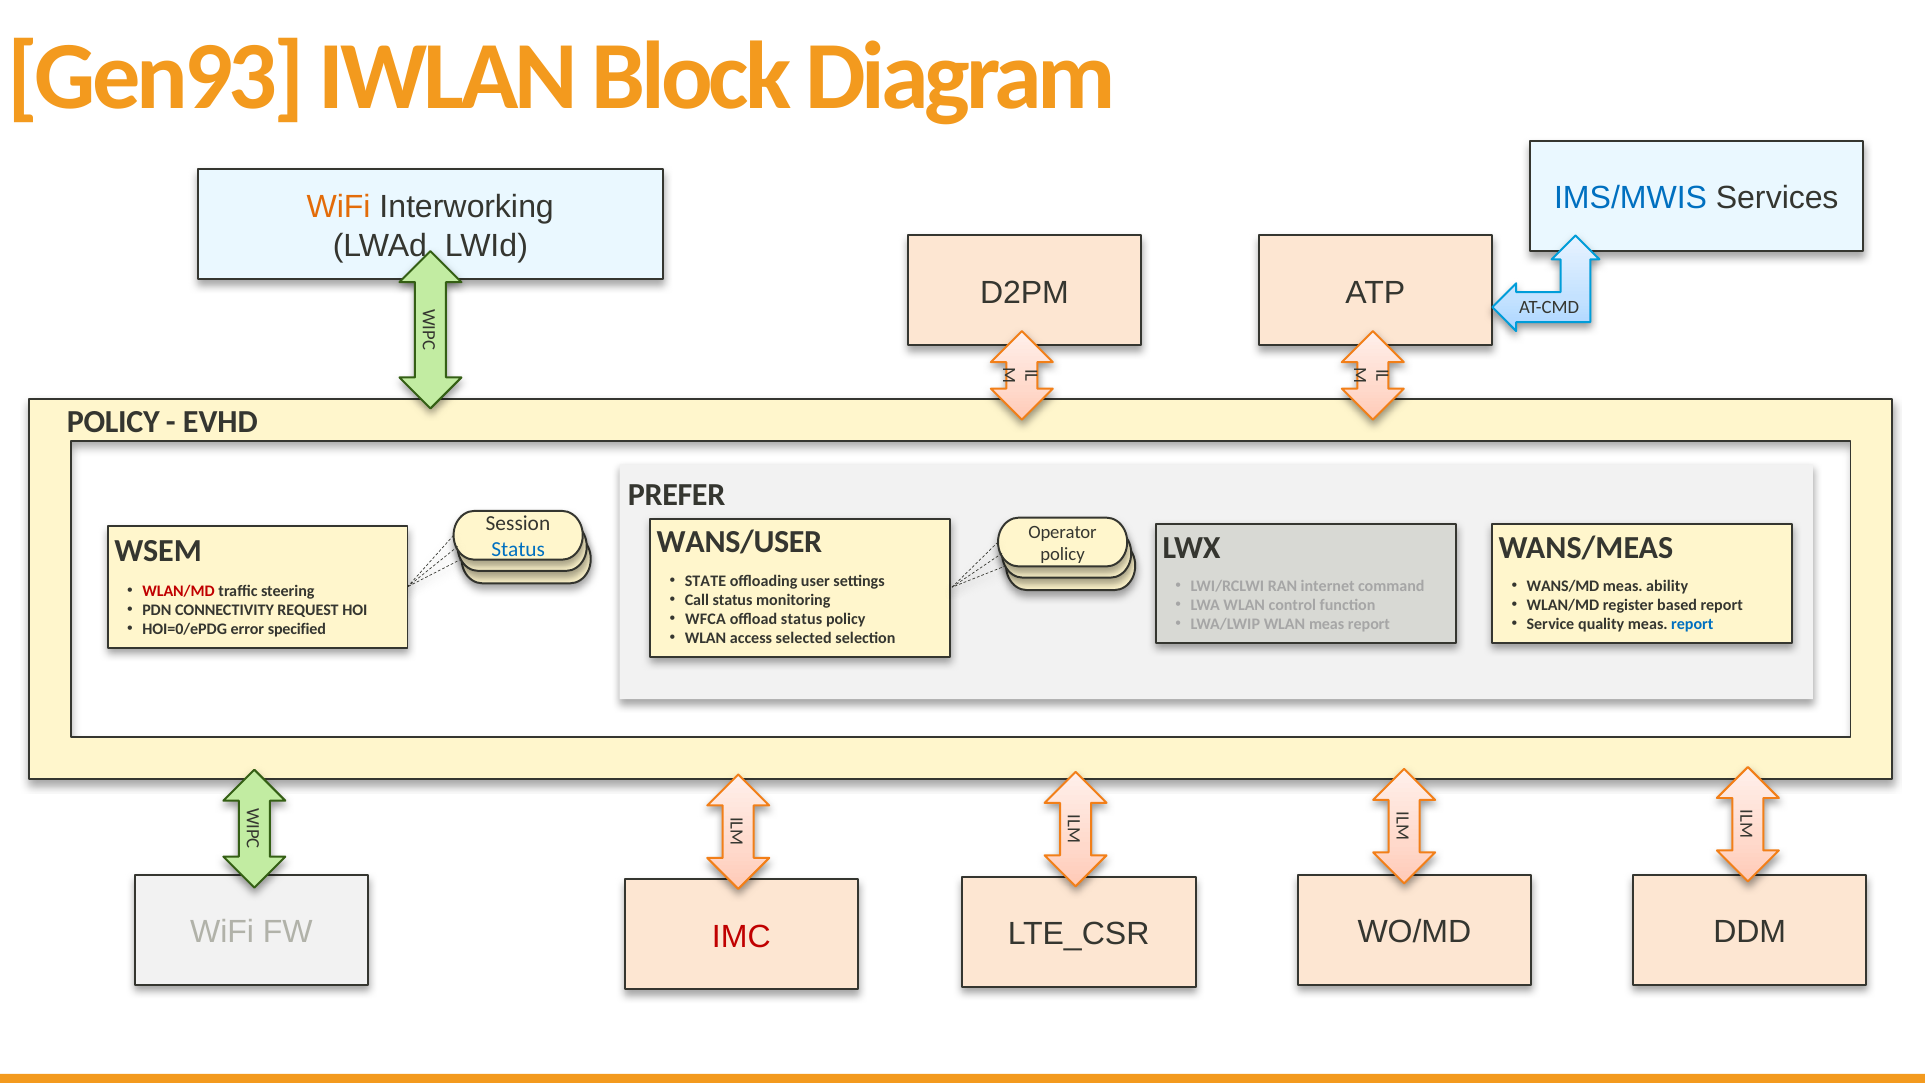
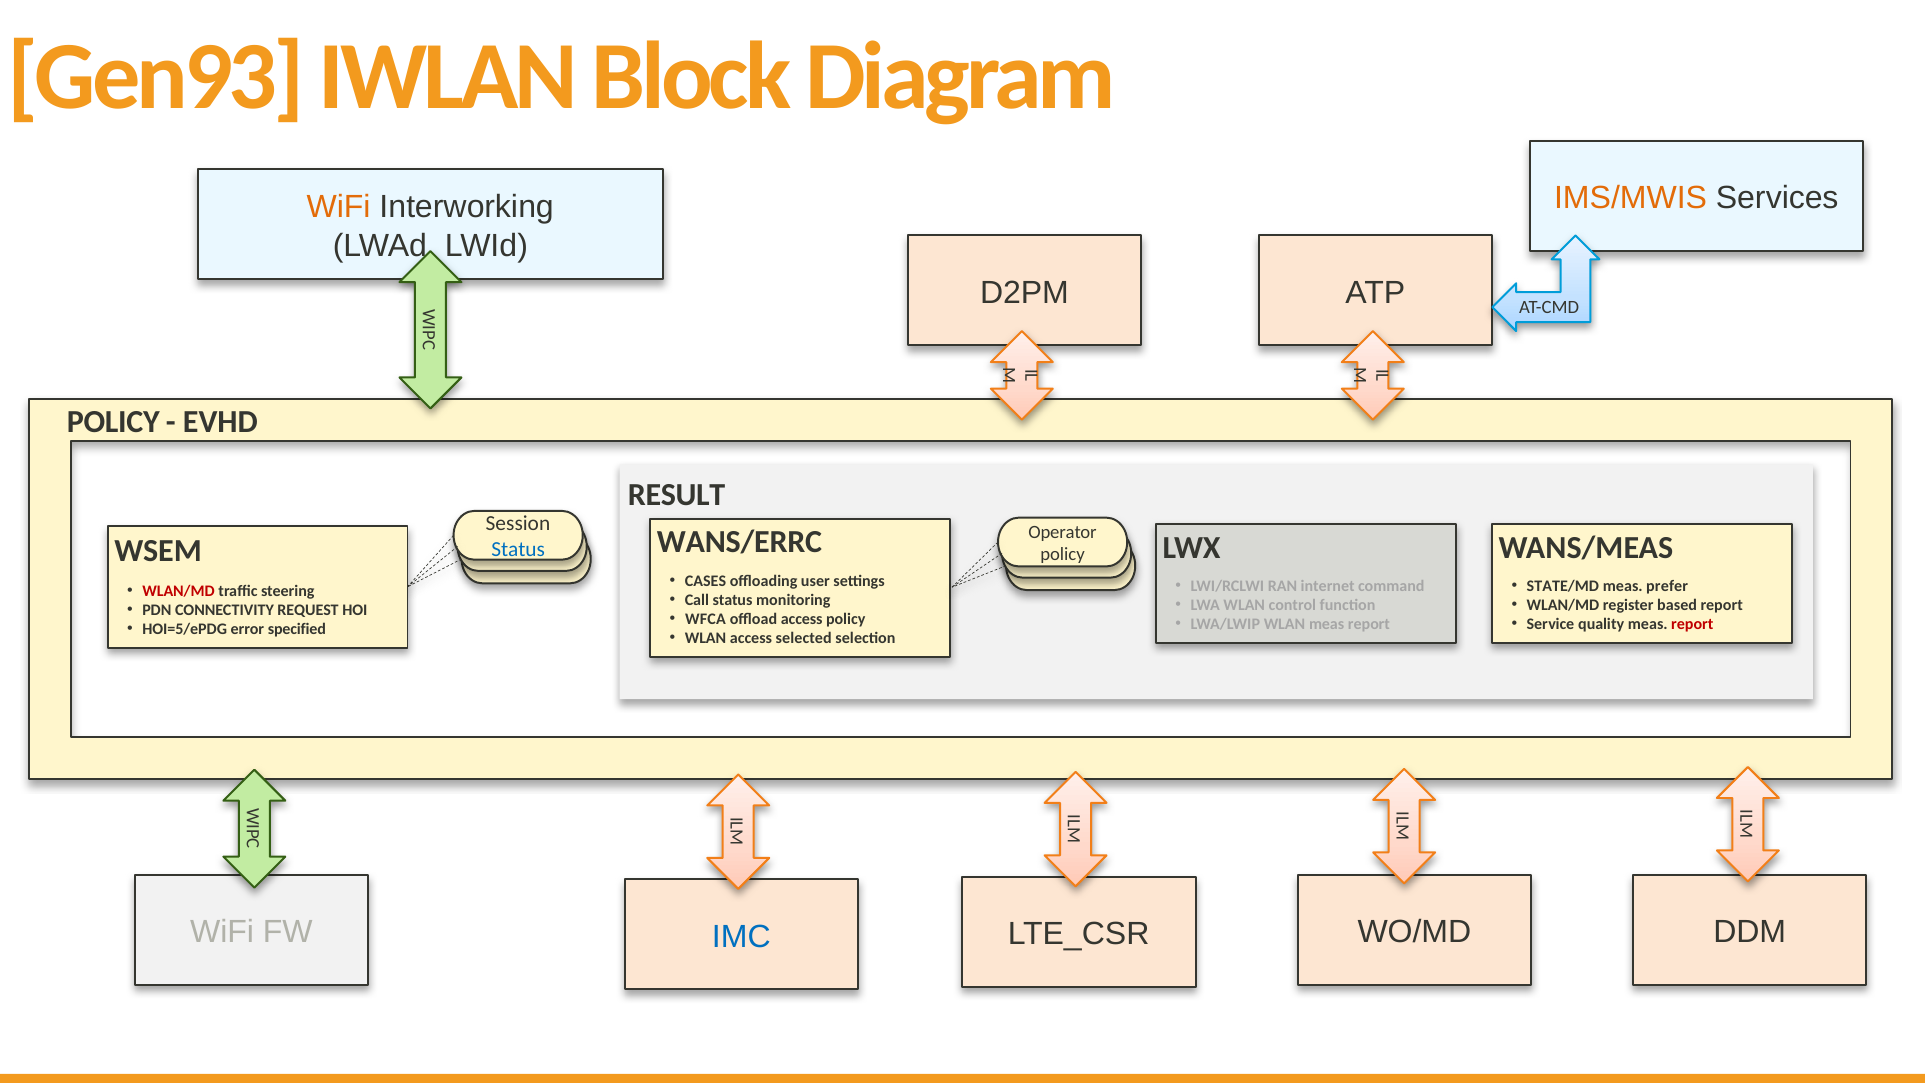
IMS/MWIS colour: blue -> orange (1631, 198)
PREFER: PREFER -> RESULT (677, 495)
WANS/USER: WANS/USER -> WANS/ERRC (739, 542)
STATE: STATE -> CASES (705, 581)
WANS/MD: WANS/MD -> STATE/MD (1563, 586)
ability: ability -> prefer (1667, 586)
offload status: status -> access (802, 619)
report colour: blue -> red (1692, 624)
HOI=0/ePDG: HOI=0/ePDG -> HOI=5/ePDG (185, 629)
IMC colour: red -> blue (741, 937)
